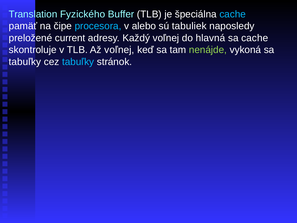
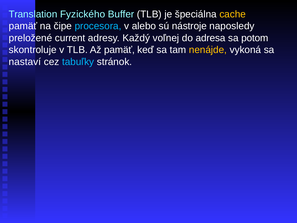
cache colour: light blue -> yellow (233, 14)
tabuliek: tabuliek -> nástroje (189, 26)
hlavná: hlavná -> adresa (211, 38)
sa cache: cache -> potom (255, 38)
Až voľnej: voľnej -> pamäť (119, 50)
nenájde colour: light green -> yellow (208, 50)
tabuľky: tabuľky -> nastaví (25, 62)
